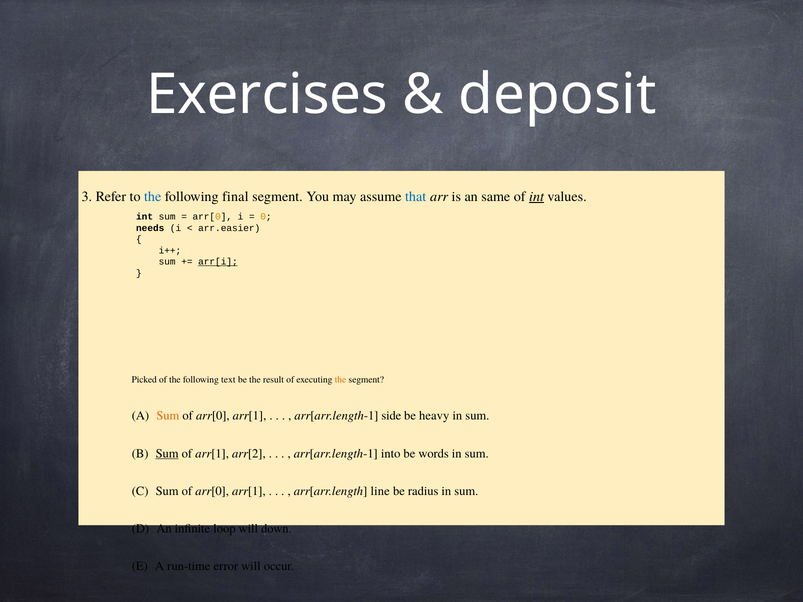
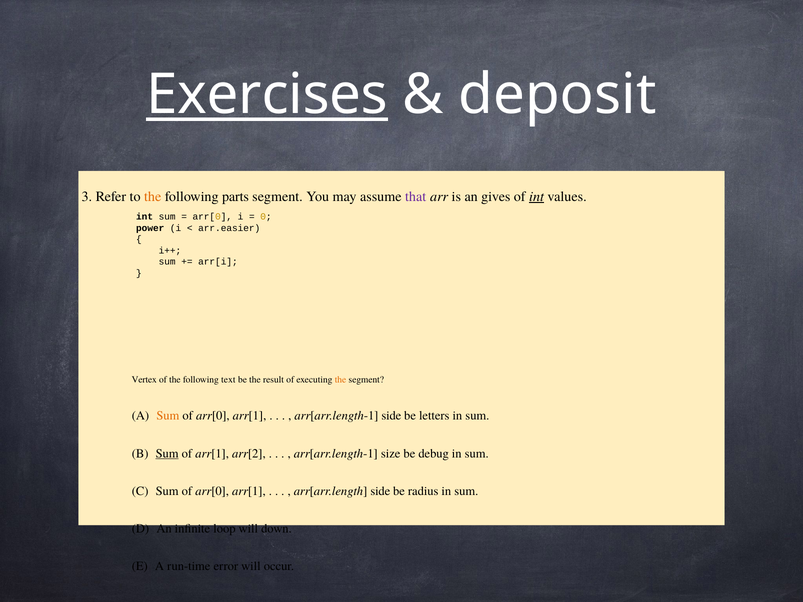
Exercises underline: none -> present (267, 95)
the colour: blue -> orange (153, 196)
final: final -> parts (236, 196)
that colour: blue -> purple (416, 196)
same: same -> gives (496, 196)
needs: needs -> power (150, 228)
arr[i underline: present -> none (218, 262)
Picked: Picked -> Vertex (144, 380)
heavy: heavy -> letters (434, 416)
into: into -> size (391, 454)
words: words -> debug (434, 454)
arr[arr.length line: line -> side (380, 491)
